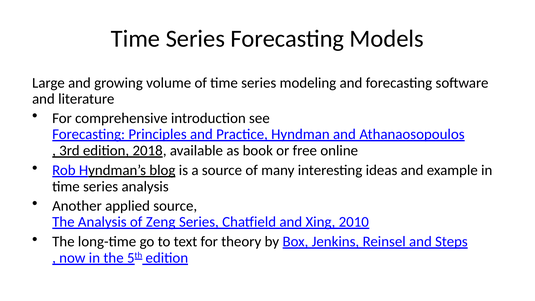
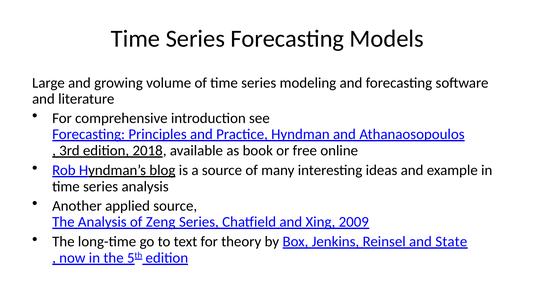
2010: 2010 -> 2009 (354, 222)
Steps: Steps -> State (451, 241)
